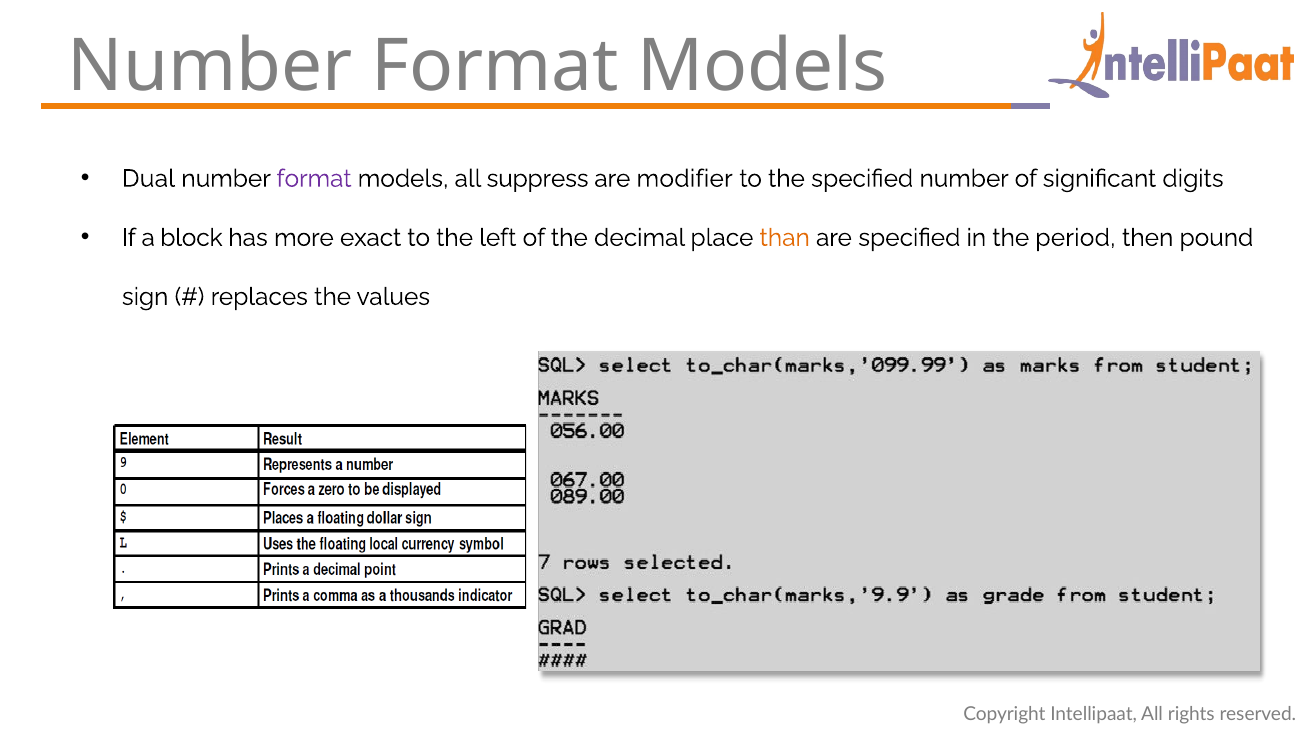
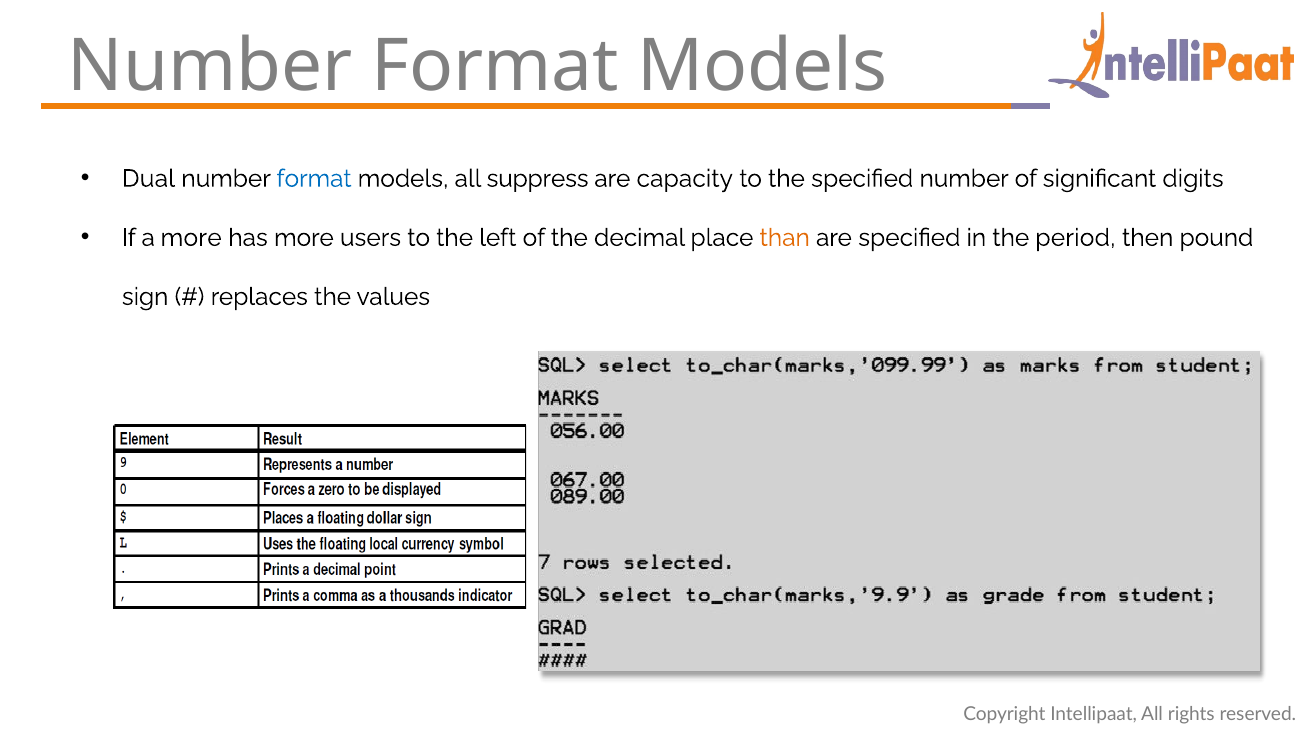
format colour: purple -> blue (314, 179)
modifier: modifier -> capacity (685, 179)
a block: block -> more (191, 238)
exact: exact -> users (371, 238)
